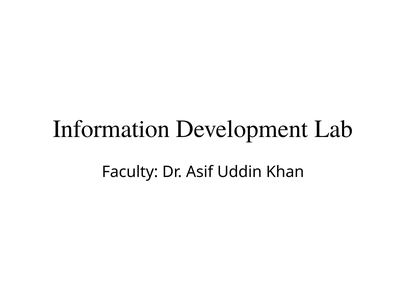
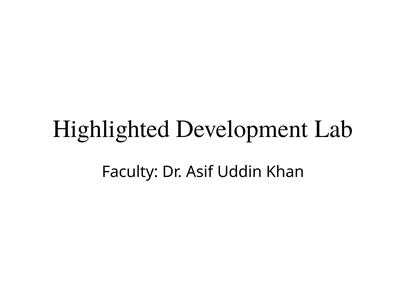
Information: Information -> Highlighted (111, 129)
